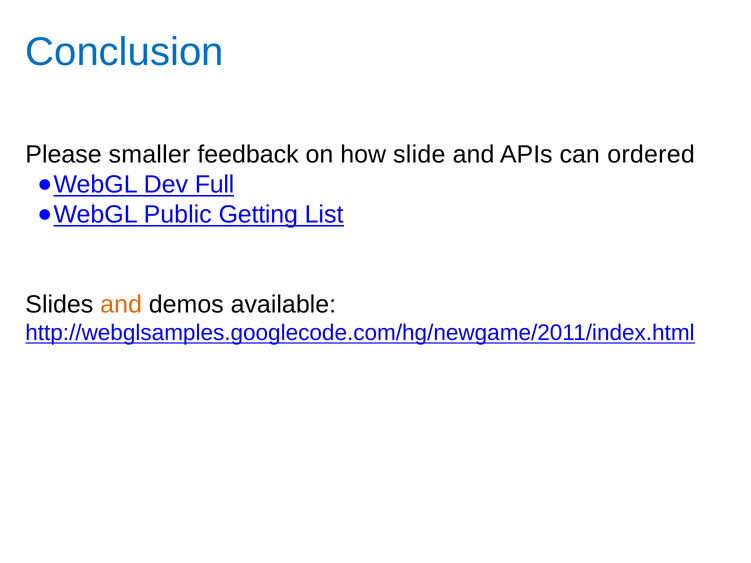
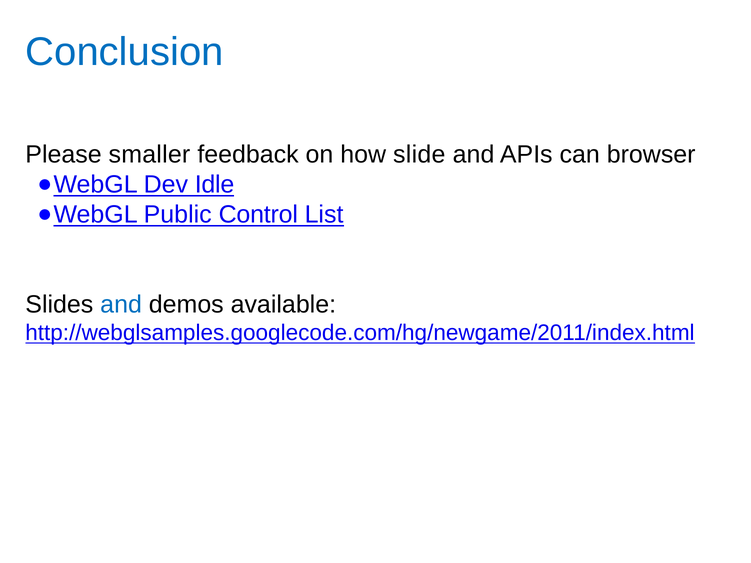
ordered: ordered -> browser (651, 155)
Full: Full -> Idle (215, 185)
Getting: Getting -> Control (258, 215)
and colour: orange -> blue (121, 305)
